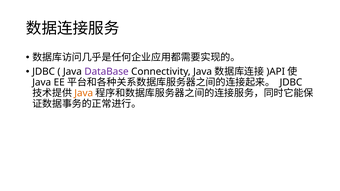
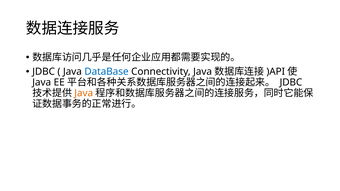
DataBase colour: purple -> blue (107, 72)
